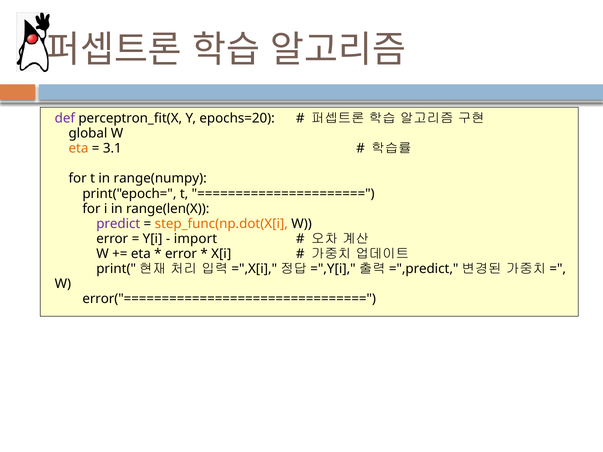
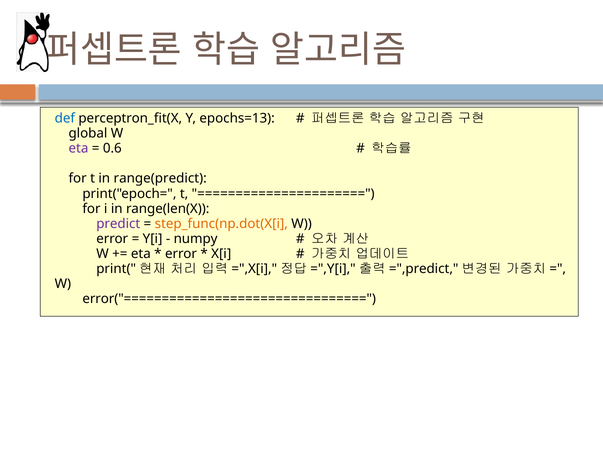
def colour: purple -> blue (65, 118)
epochs=20: epochs=20 -> epochs=13 (237, 118)
eta colour: orange -> purple (79, 148)
3.1: 3.1 -> 0.6 (112, 148)
range(numpy: range(numpy -> range(predict (160, 179)
import: import -> numpy (196, 239)
